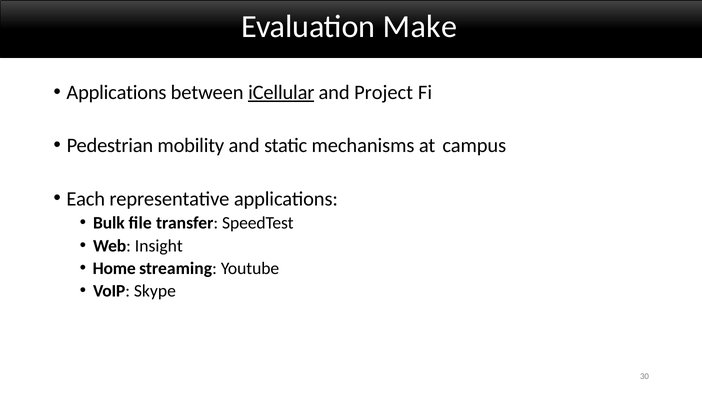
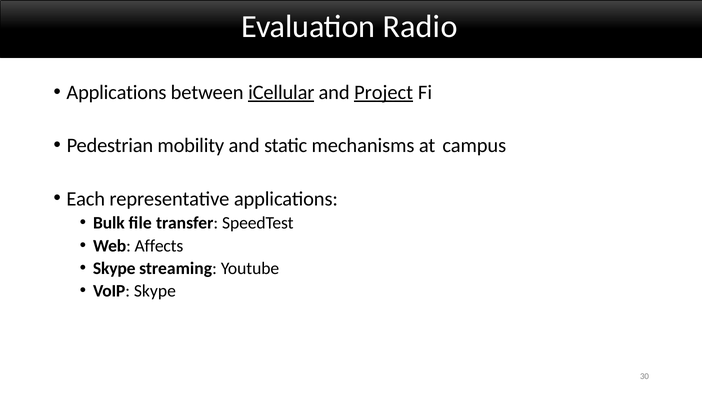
Make: Make -> Radio (420, 27)
Project underline: none -> present (384, 92)
Insight: Insight -> Affects (159, 246)
Home: Home -> Skype (114, 268)
